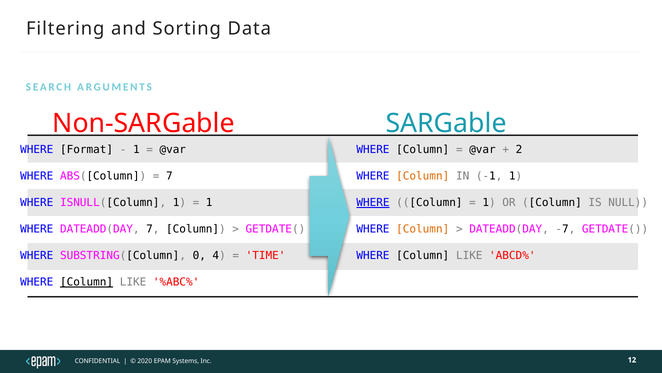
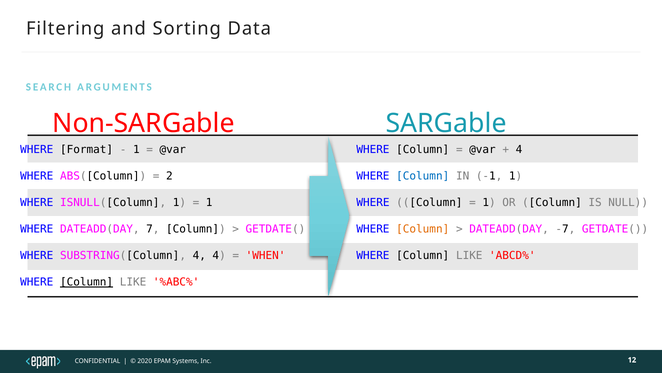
2: 2 -> 4 (519, 149)
7: 7 -> 2 (169, 176)
Column colour: orange -> blue (423, 176)
WHERE underline: present -> none (373, 202)
SUBSTRING([Column 0: 0 -> 4 (199, 255)
TIME: TIME -> WHEN (266, 255)
